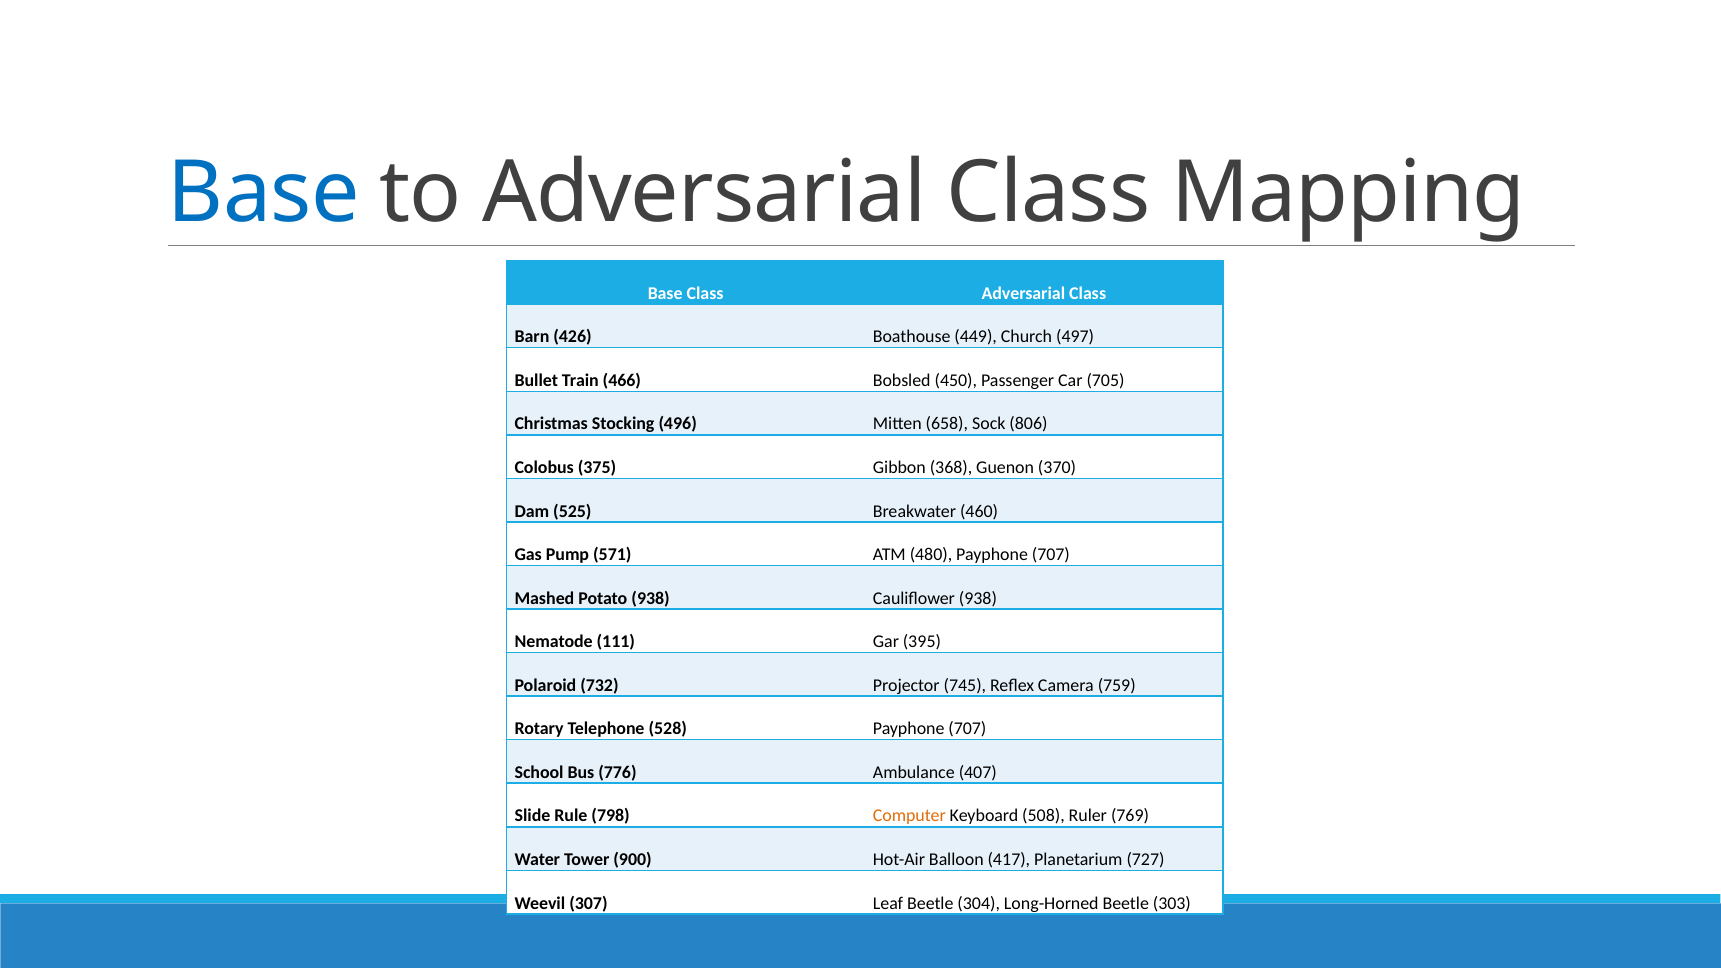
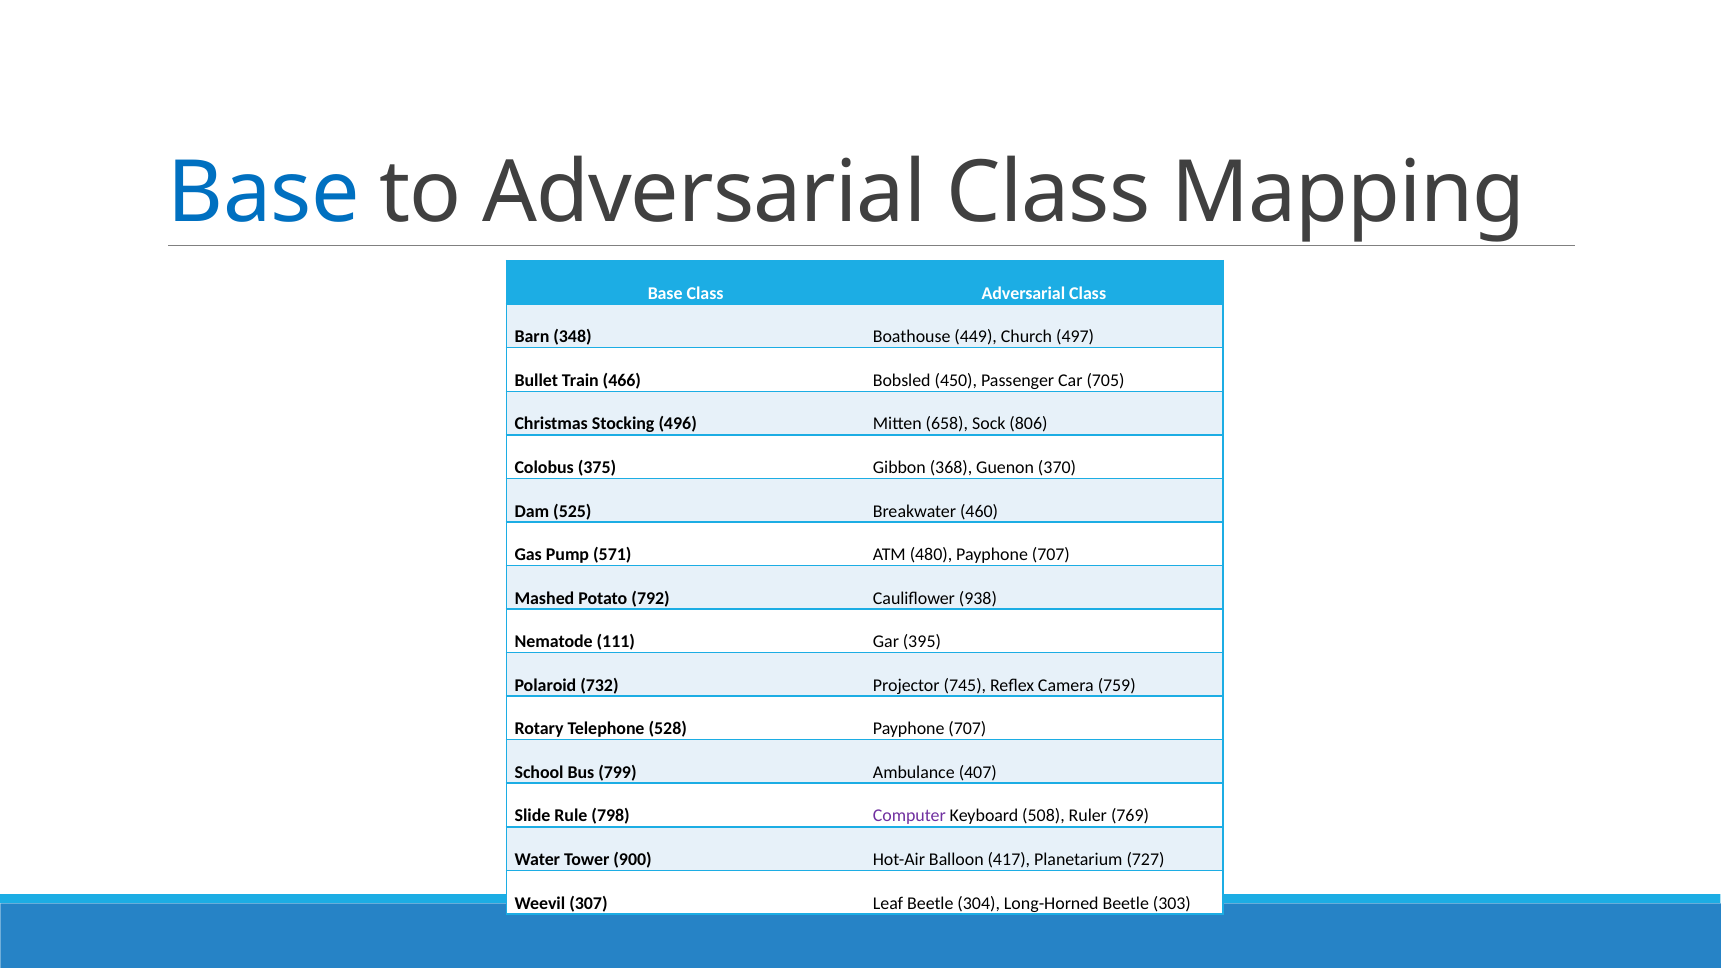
426: 426 -> 348 (573, 337)
Potato 938: 938 -> 792 (651, 598)
776: 776 -> 799 (617, 772)
Computer colour: orange -> purple (909, 816)
